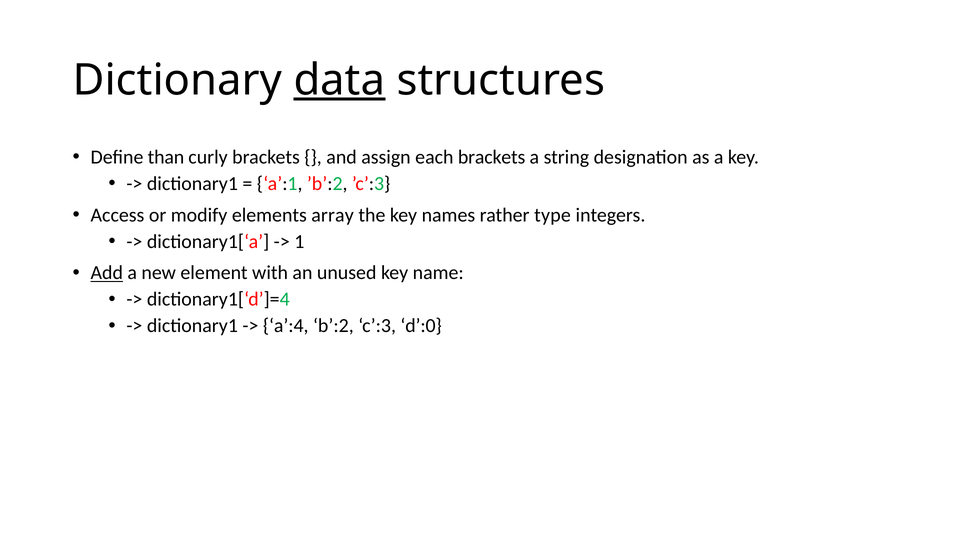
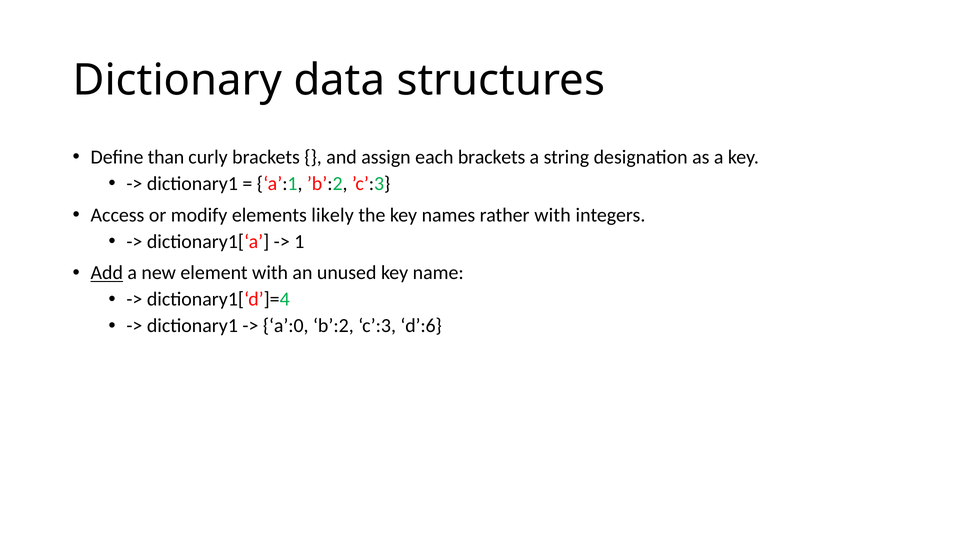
data underline: present -> none (339, 80)
array: array -> likely (333, 215)
rather type: type -> with (553, 215)
a’:4: a’:4 -> a’:0 (286, 326)
d’:0: d’:0 -> d’:6 (421, 326)
